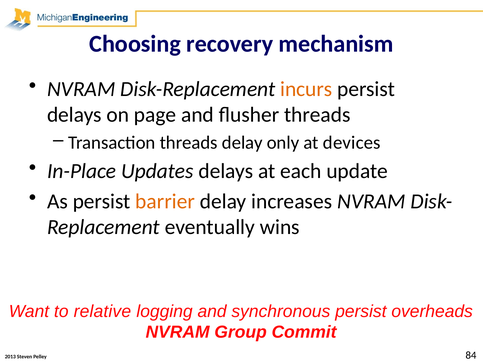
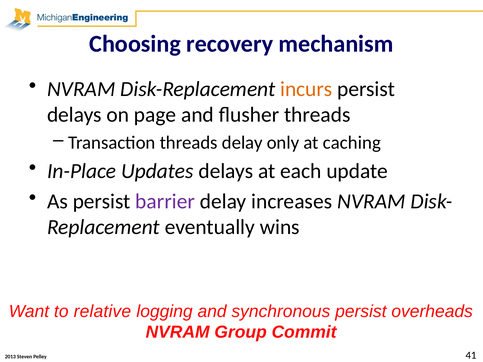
devices: devices -> caching (352, 143)
barrier colour: orange -> purple (165, 201)
84: 84 -> 41 (471, 356)
